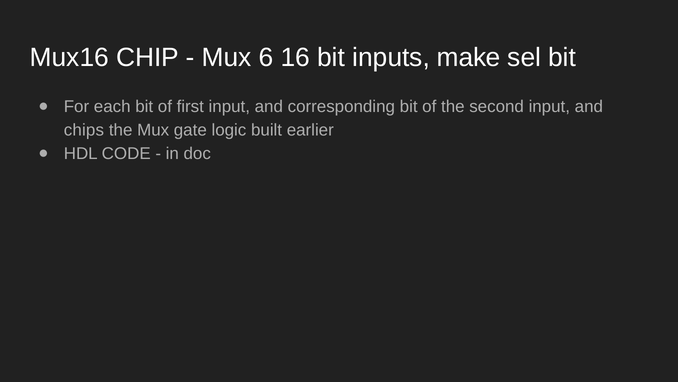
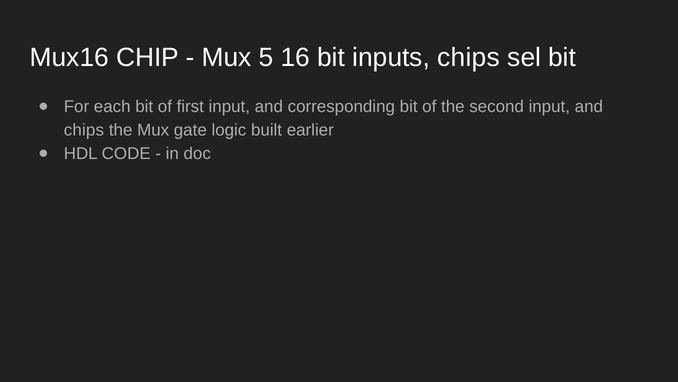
6: 6 -> 5 (266, 57)
inputs make: make -> chips (468, 57)
